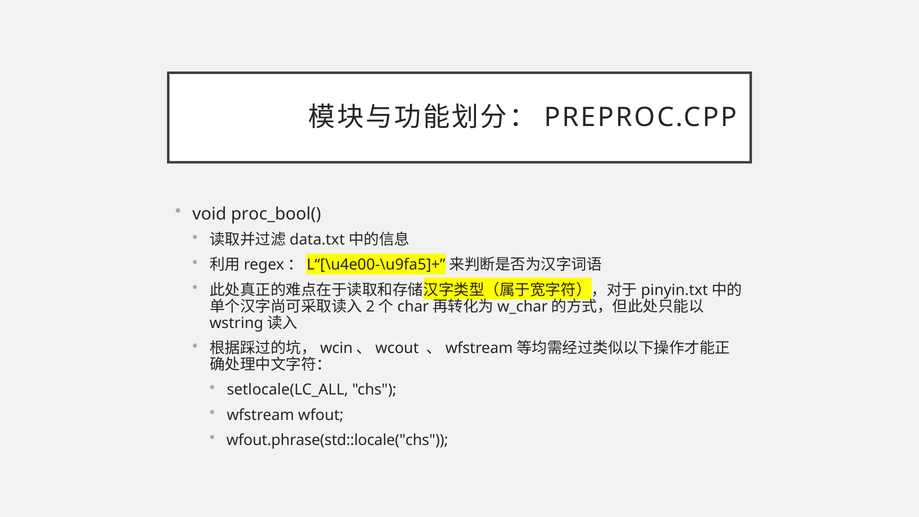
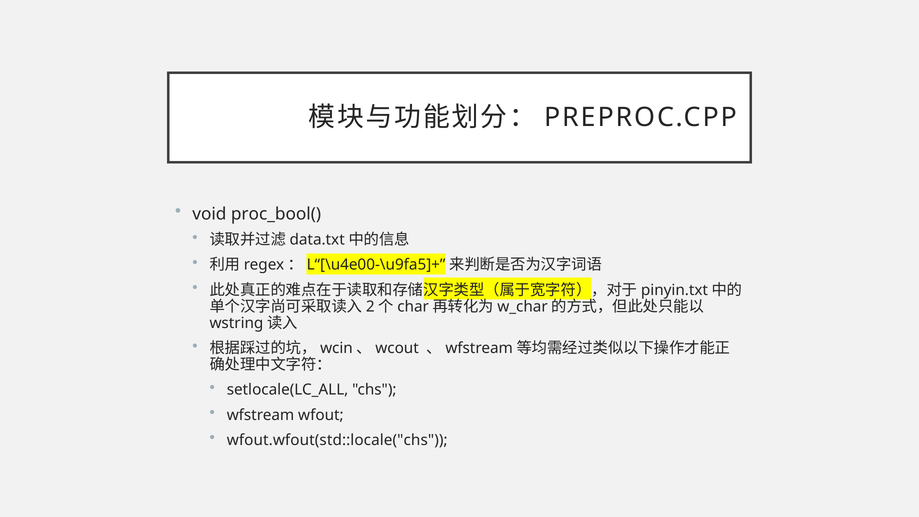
wfout.phrase(std::locale("chs: wfout.phrase(std::locale("chs -> wfout.wfout(std::locale("chs (337, 440)
